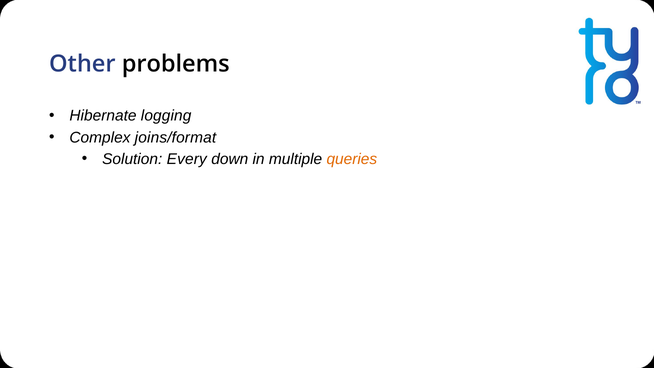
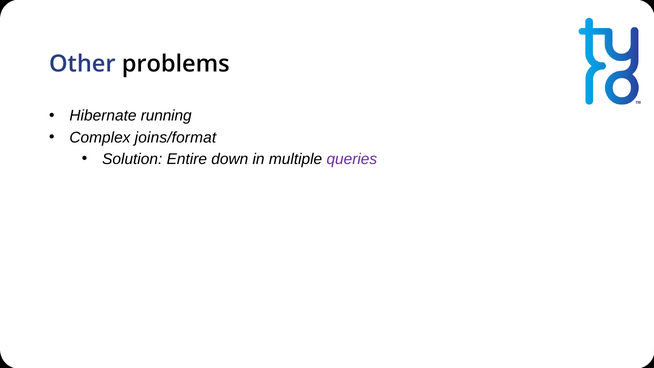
logging: logging -> running (166, 116)
Every: Every -> Entire (187, 159)
queries colour: orange -> purple (352, 159)
